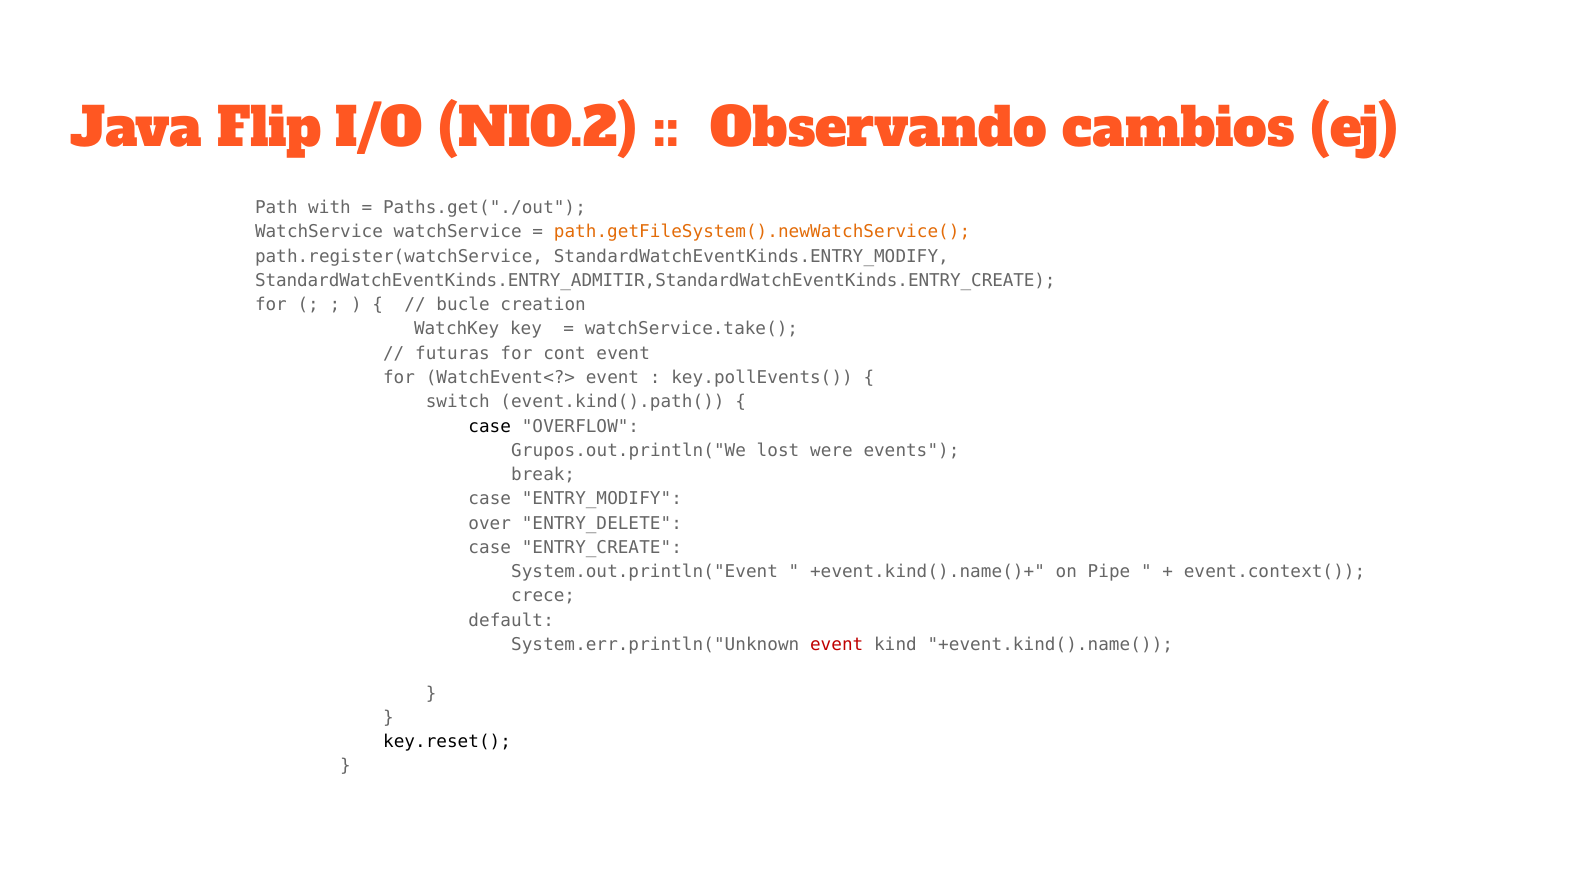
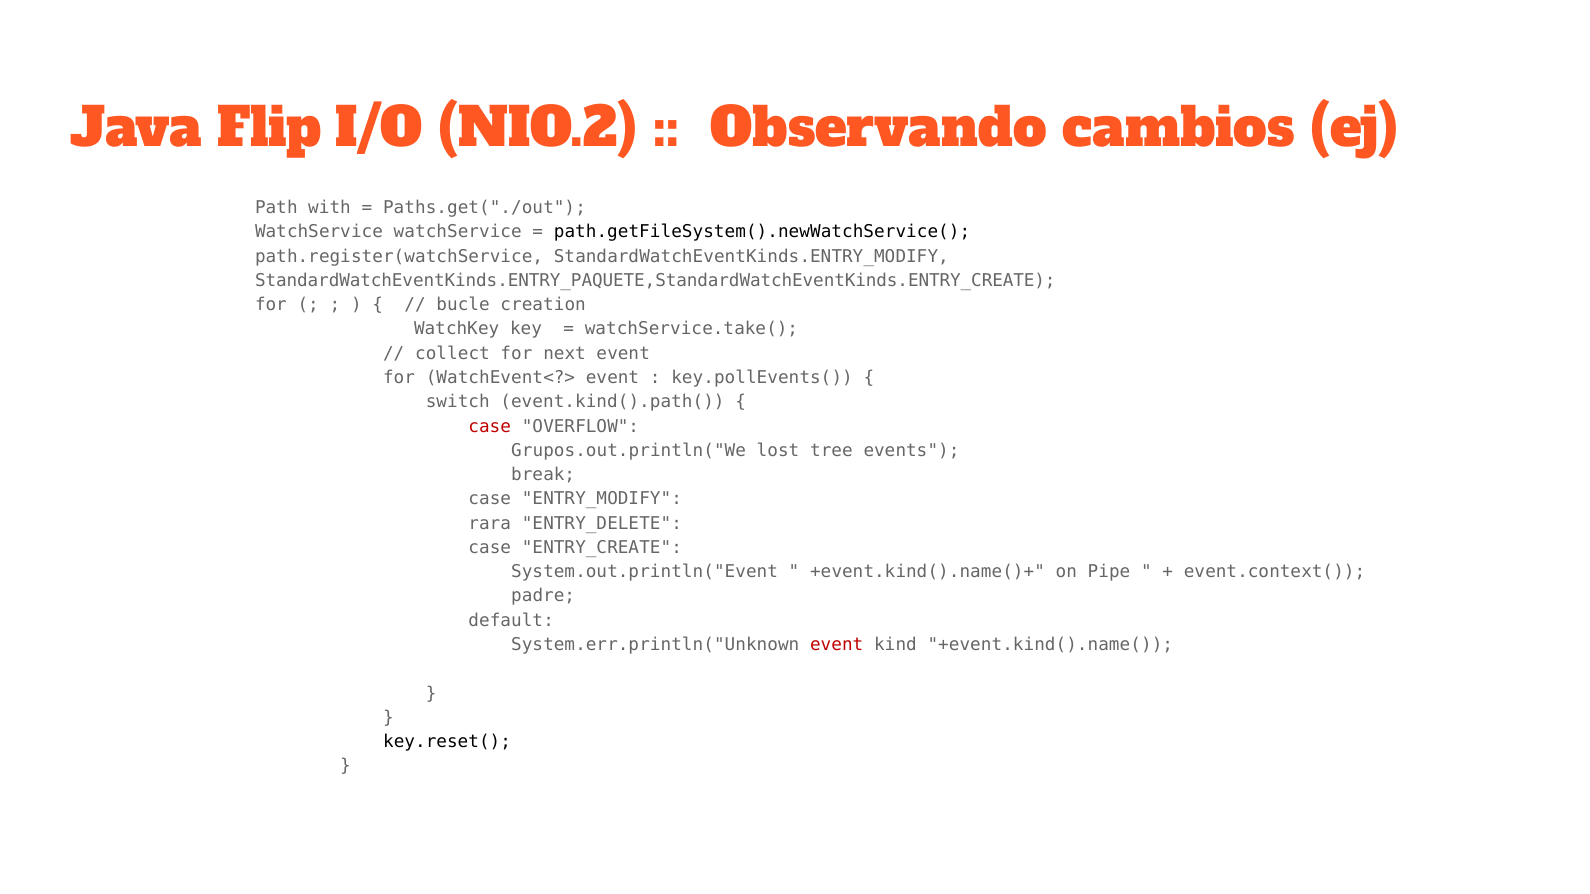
path.getFileSystem().newWatchService( colour: orange -> black (762, 232)
StandardWatchEventKinds.ENTRY_ADMITIR,StandardWatchEventKinds.ENTRY_CREATE: StandardWatchEventKinds.ENTRY_ADMITIR,StandardWatchEventKinds.ENTRY_CREATE -> StandardWatchEventKinds.ENTRY_PAQUETE,StandardWatchEventKinds.ENTRY_CREATE (655, 281)
futuras: futuras -> collect (452, 354)
cont: cont -> next (565, 354)
case colour: black -> red (490, 426)
were: were -> tree (831, 451)
over: over -> rara (490, 524)
crece: crece -> padre (543, 596)
